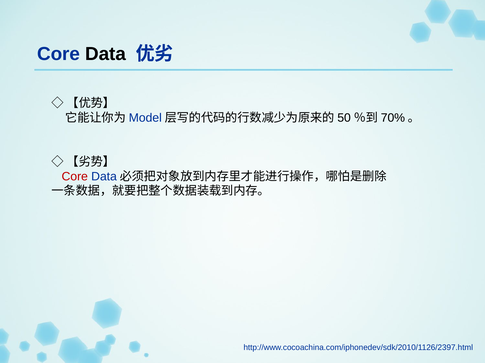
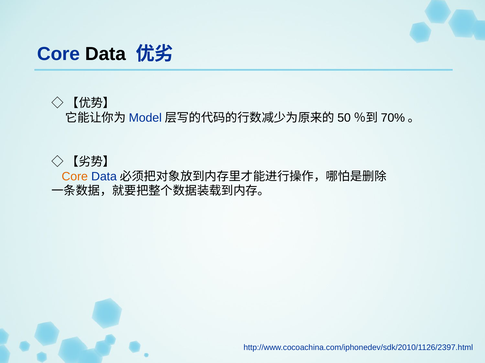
Core colour: red -> orange (75, 177)
